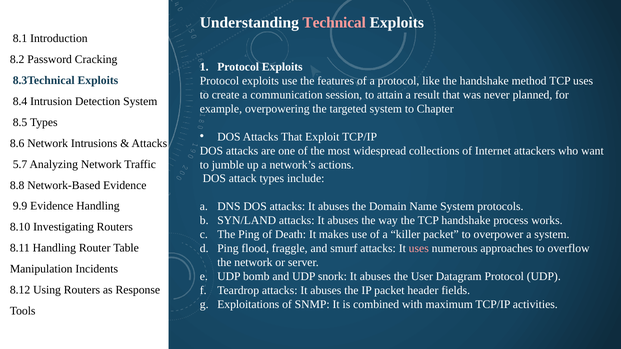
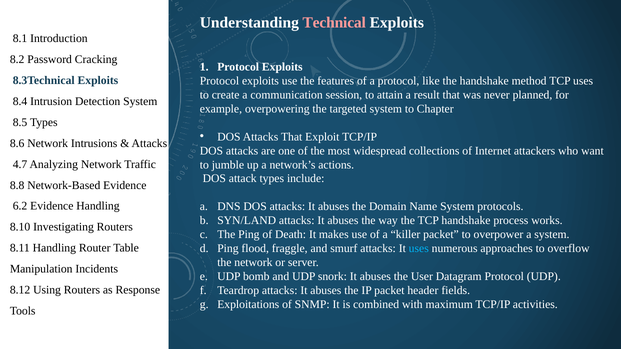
5.7: 5.7 -> 4.7 (20, 164)
9.9: 9.9 -> 6.2 (20, 206)
uses colour: pink -> light blue (419, 249)
